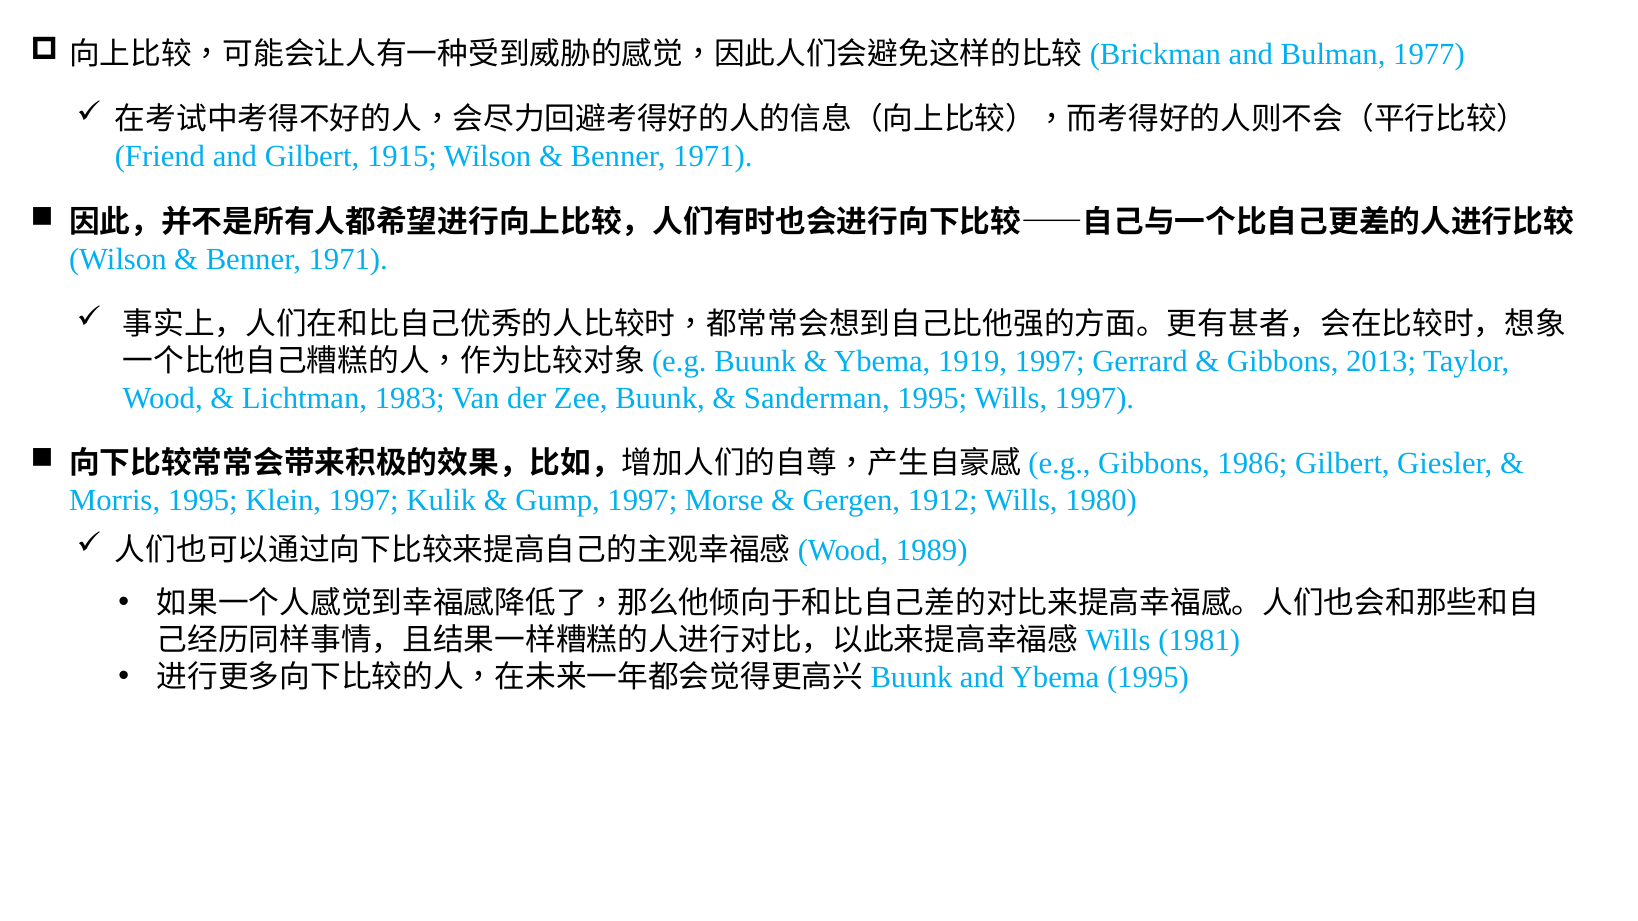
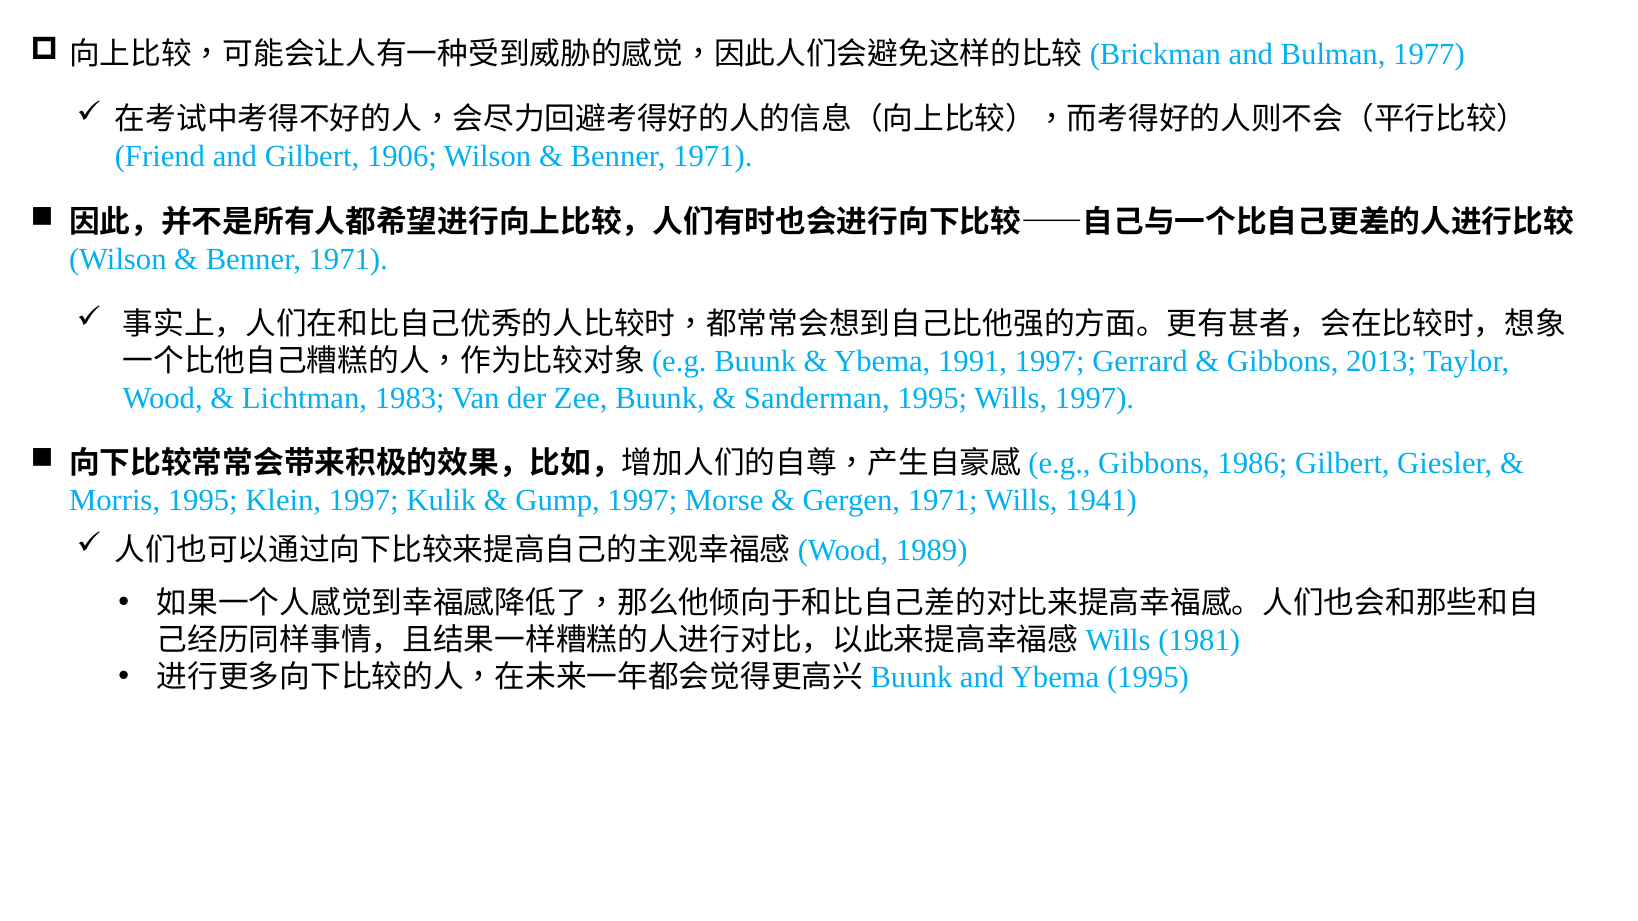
1915: 1915 -> 1906 (402, 157)
1919: 1919 -> 1991 (973, 361)
Gergen 1912: 1912 -> 1971 (943, 501)
1980: 1980 -> 1941 (1101, 501)
